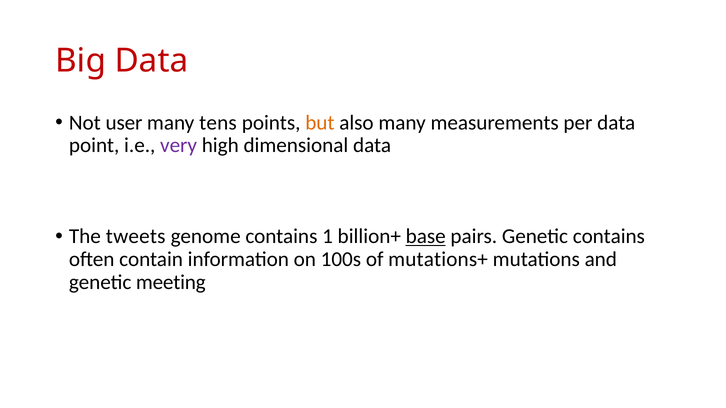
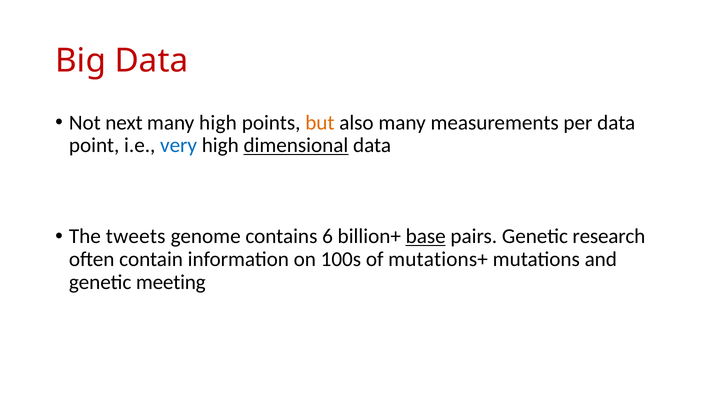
user: user -> next (124, 123)
many tens: tens -> high (218, 123)
very colour: purple -> blue (179, 146)
dimensional underline: none -> present (296, 146)
1: 1 -> 6 (328, 237)
Genetic contains: contains -> research (609, 237)
